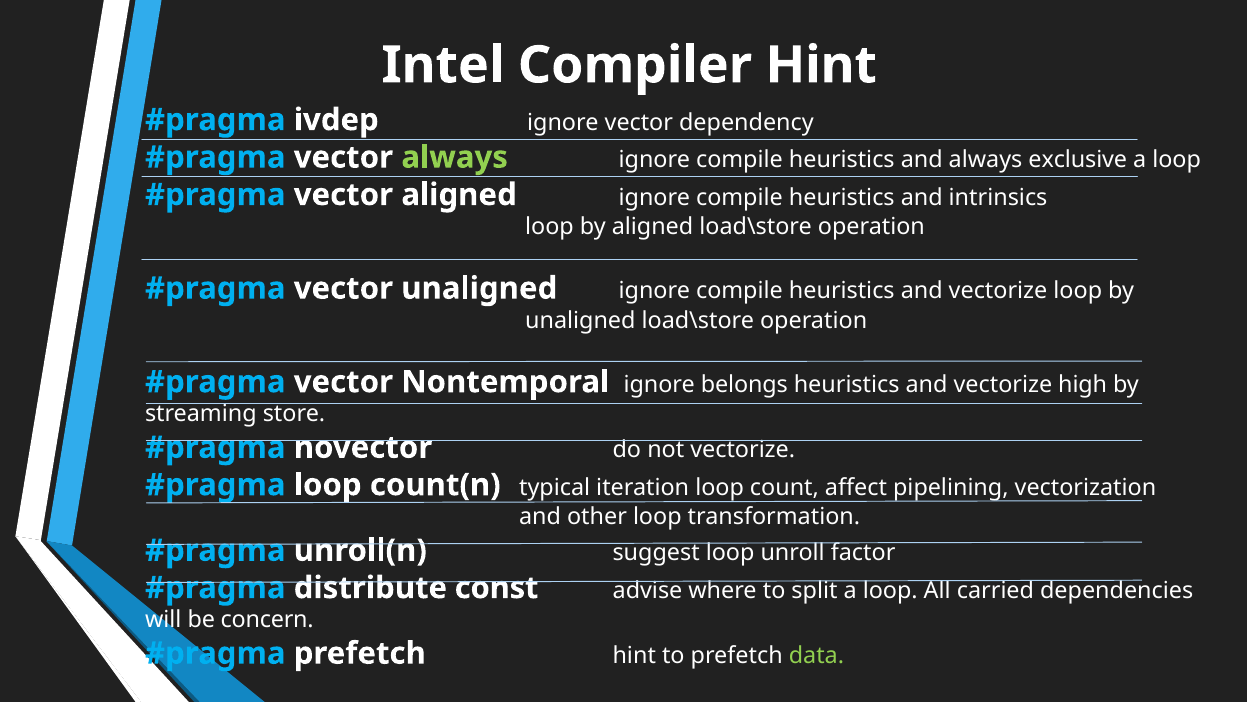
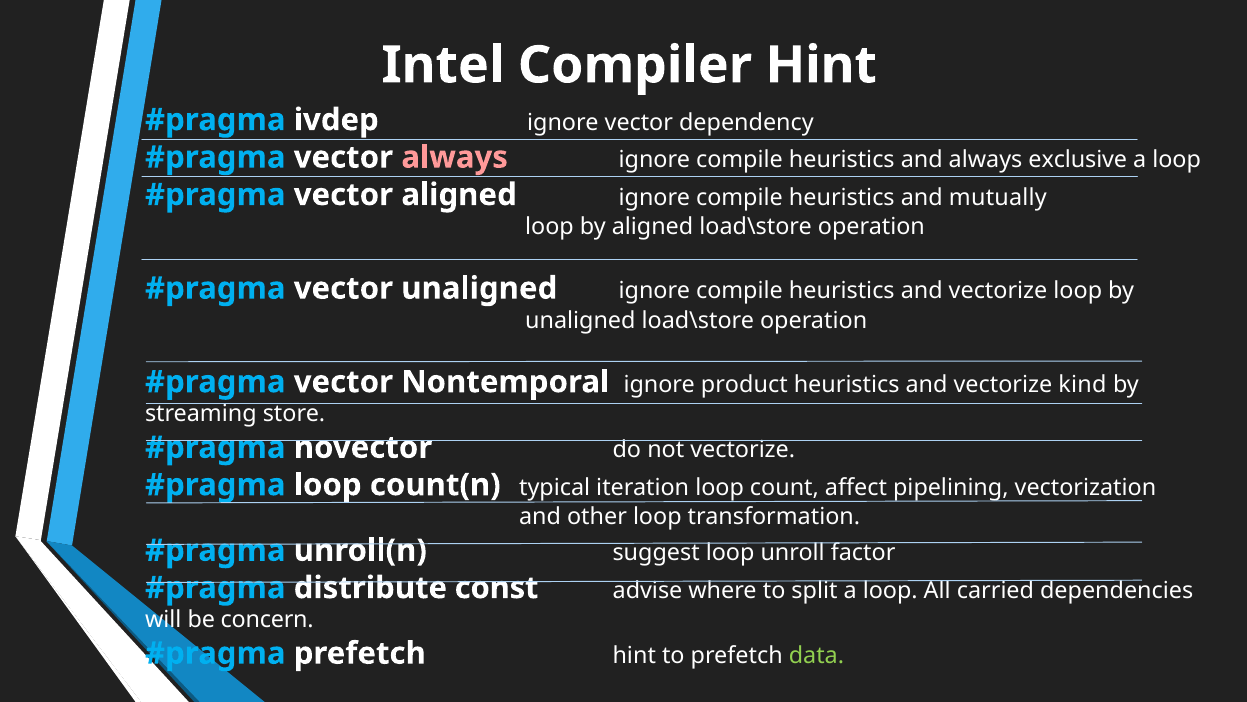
always colour: light green -> pink (455, 157)
intrinsics: intrinsics -> mutually (998, 197)
belongs: belongs -> product (744, 384)
high: high -> kind (1083, 384)
